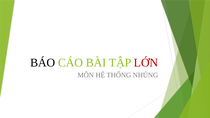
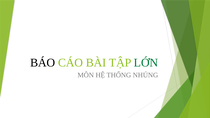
LỚN colour: red -> green (146, 63)
